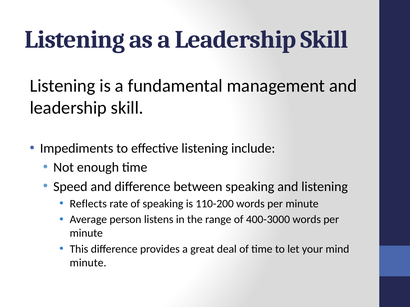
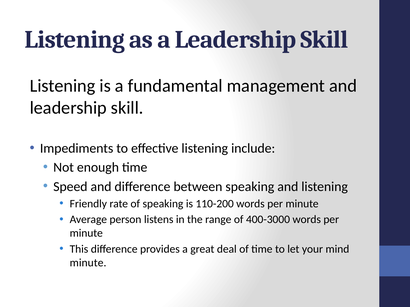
Reflects: Reflects -> Friendly (88, 204)
